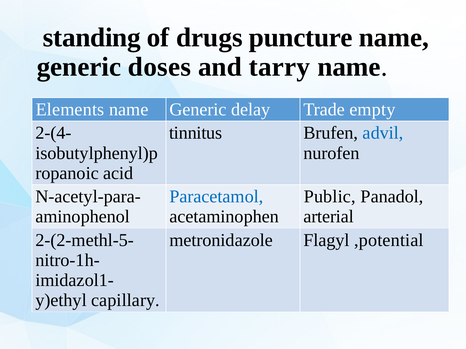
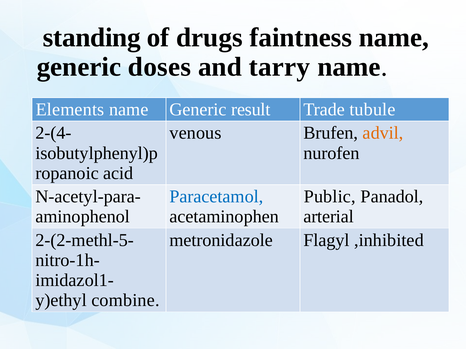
puncture: puncture -> faintness (301, 38)
delay: delay -> result (251, 110)
empty: empty -> tubule (372, 110)
tinnitus: tinnitus -> venous (196, 133)
advil colour: blue -> orange (383, 133)
,potential: ,potential -> ,inhibited (389, 240)
capillary: capillary -> combine (125, 301)
